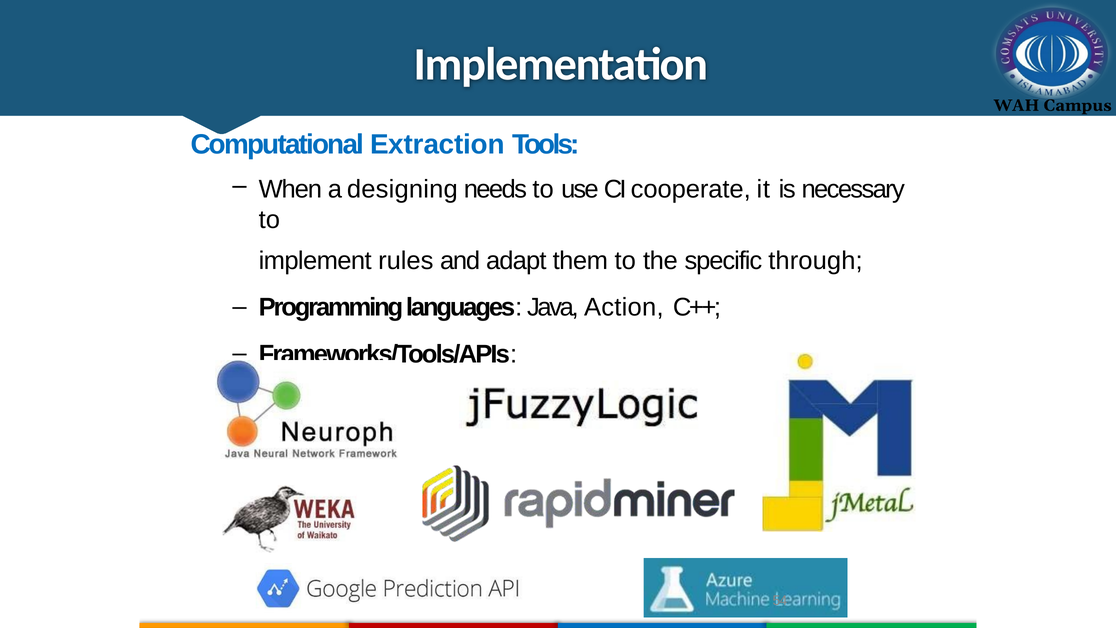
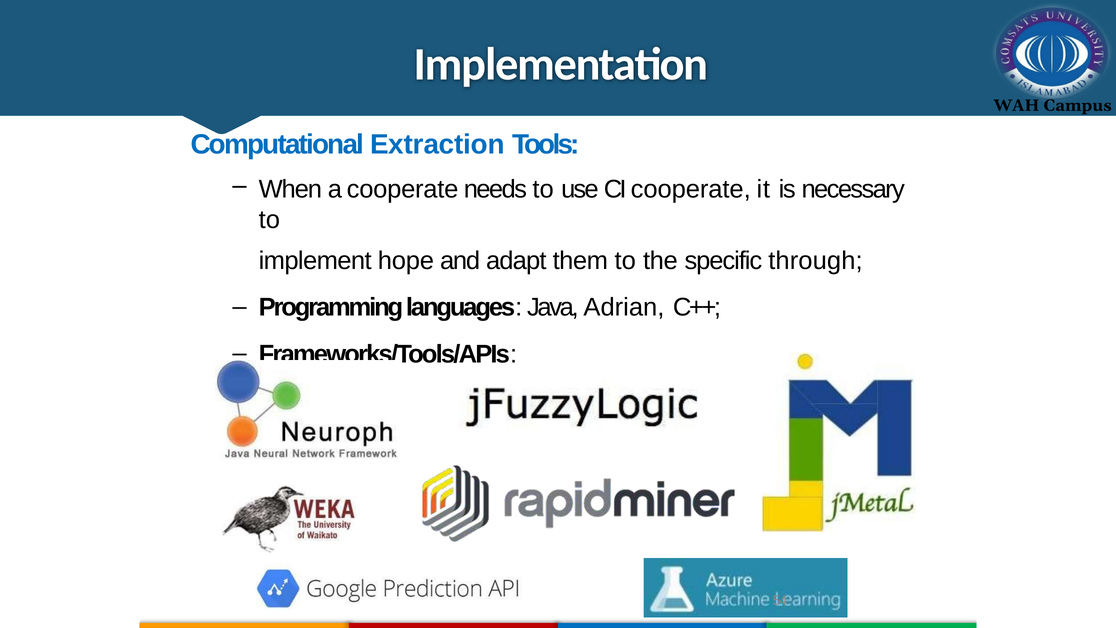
a designing: designing -> cooperate (403, 189)
rules: rules -> hope (406, 260)
Action: Action -> Adrian (624, 307)
